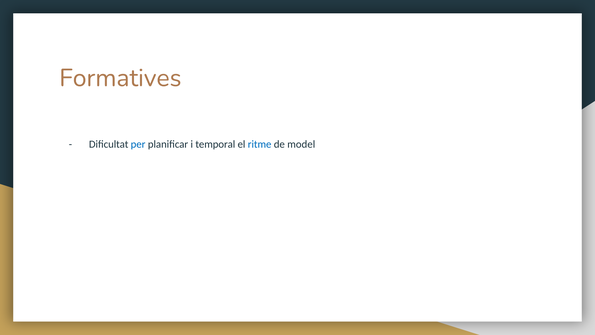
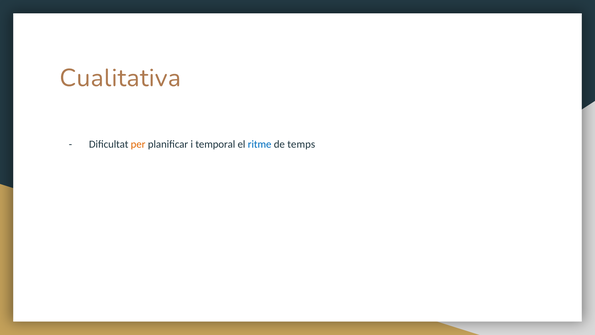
Formatives: Formatives -> Cualitativa (120, 78)
per colour: blue -> orange (138, 144)
model: model -> temps (301, 144)
